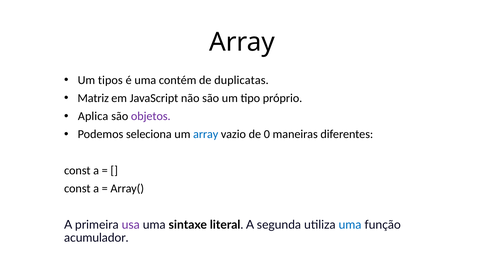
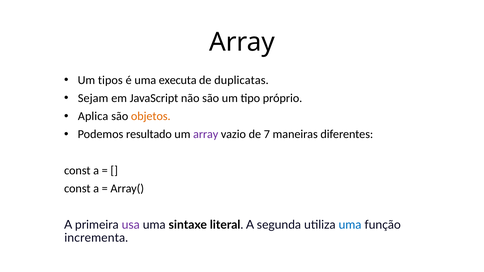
contém: contém -> executa (178, 80)
Matriz: Matriz -> Sejam (93, 98)
objetos colour: purple -> orange (151, 116)
seleciona: seleciona -> resultado (149, 134)
array colour: blue -> purple (206, 134)
0: 0 -> 7 (267, 134)
acumulador: acumulador -> incrementa (96, 238)
